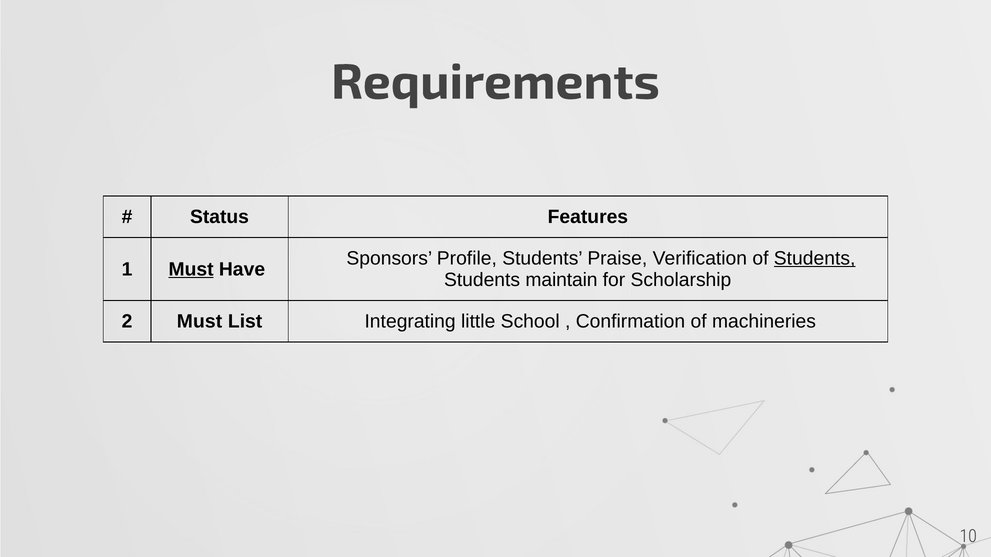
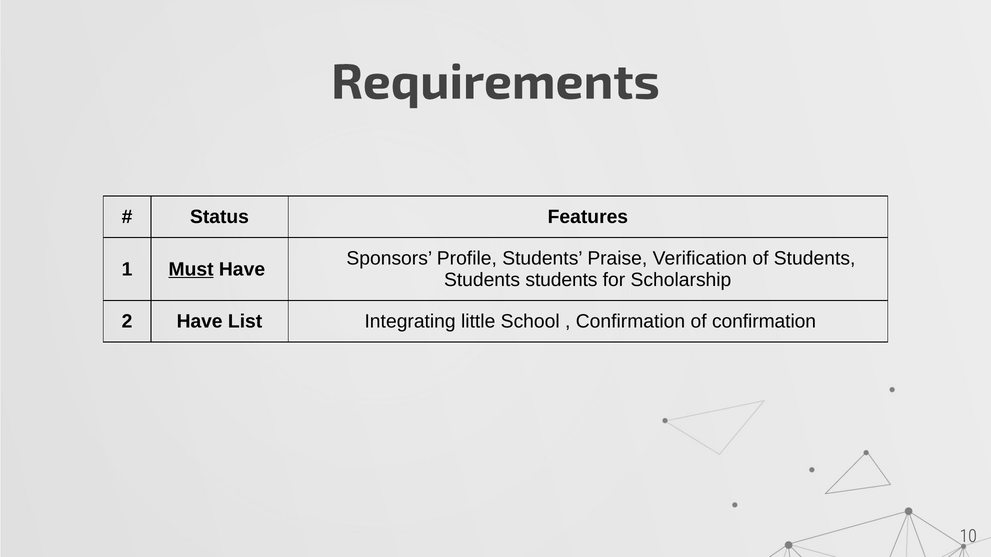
Students underline: present -> none (815, 259)
maintain: maintain -> students (561, 280)
2 Must: Must -> Have (200, 322)
of machineries: machineries -> confirmation (764, 322)
